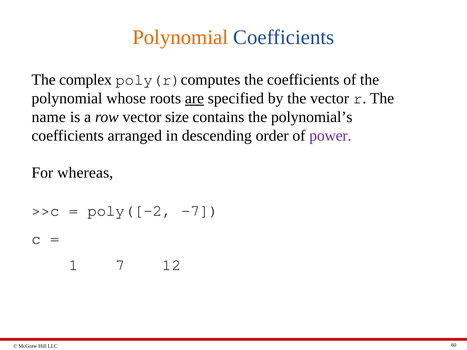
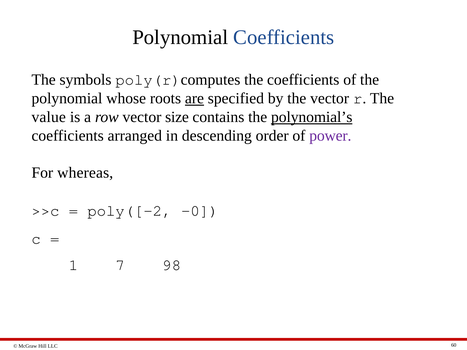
Polynomial colour: orange -> black (180, 37)
complex: complex -> symbols (85, 80)
name: name -> value (49, 117)
polynomial’s underline: none -> present (312, 117)
-7: -7 -> -0 (200, 211)
12: 12 -> 98 (172, 265)
